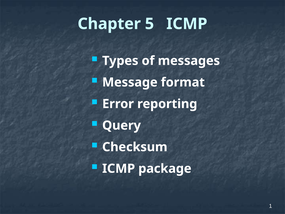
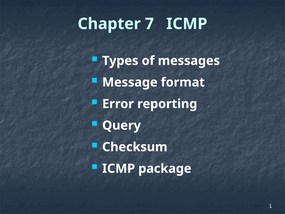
5: 5 -> 7 (149, 24)
